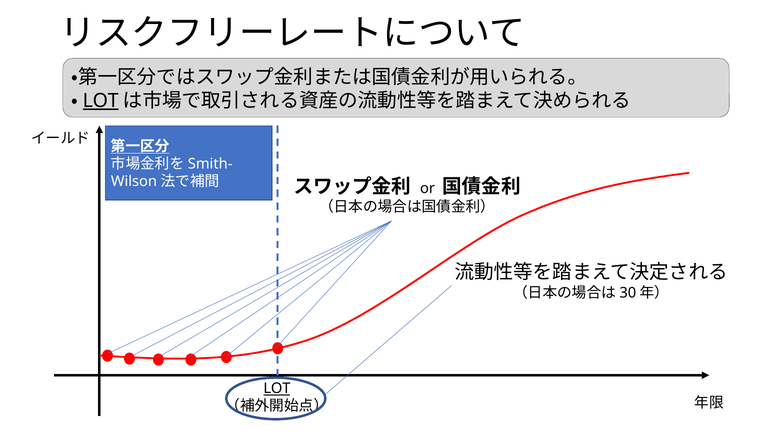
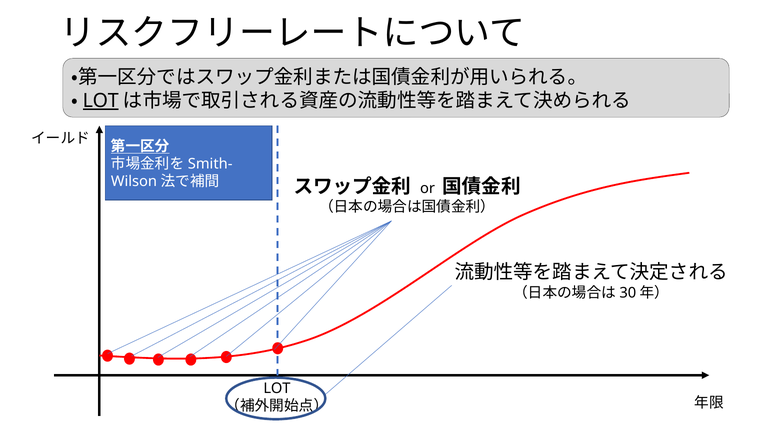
LOT underline: present -> none (277, 388)
